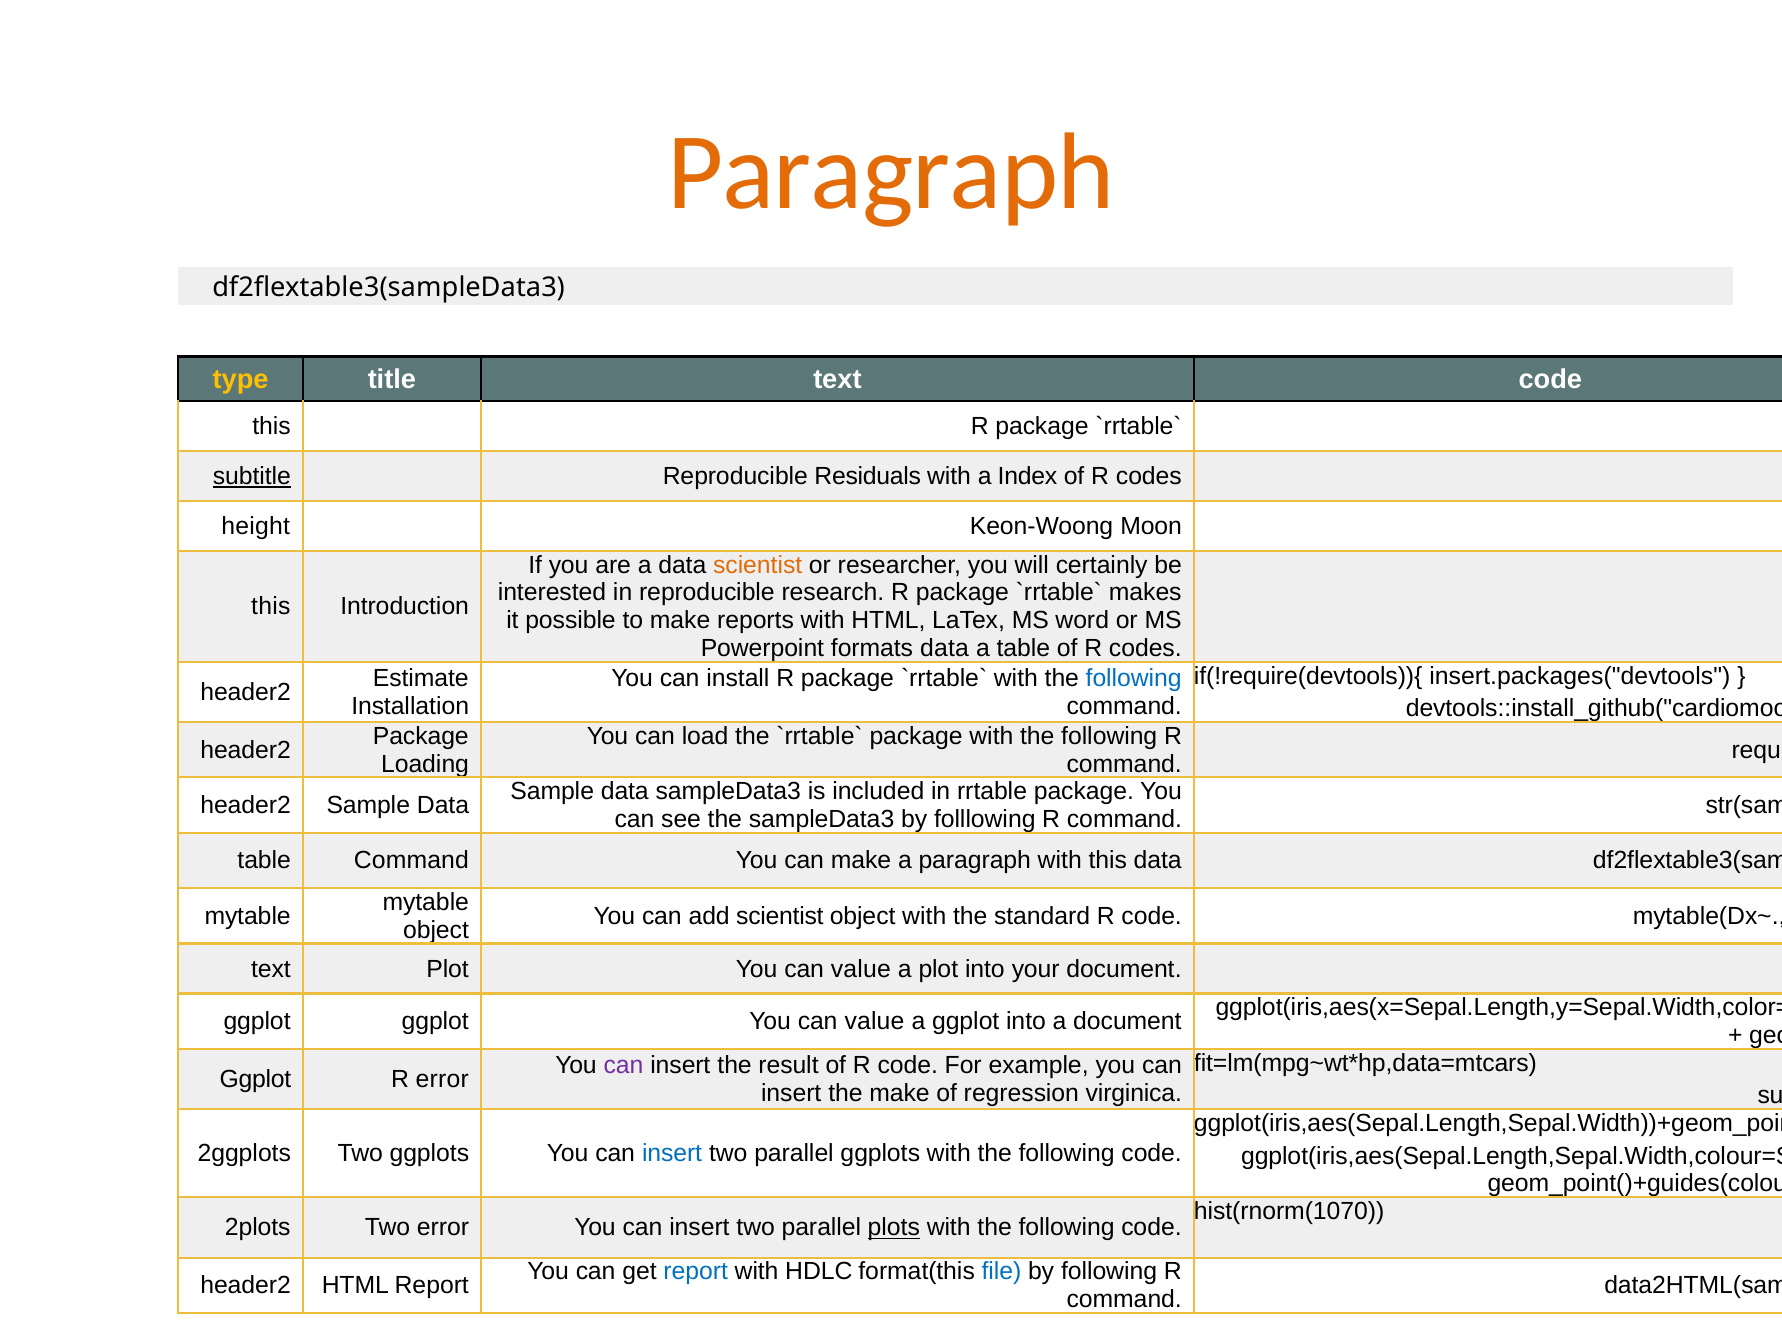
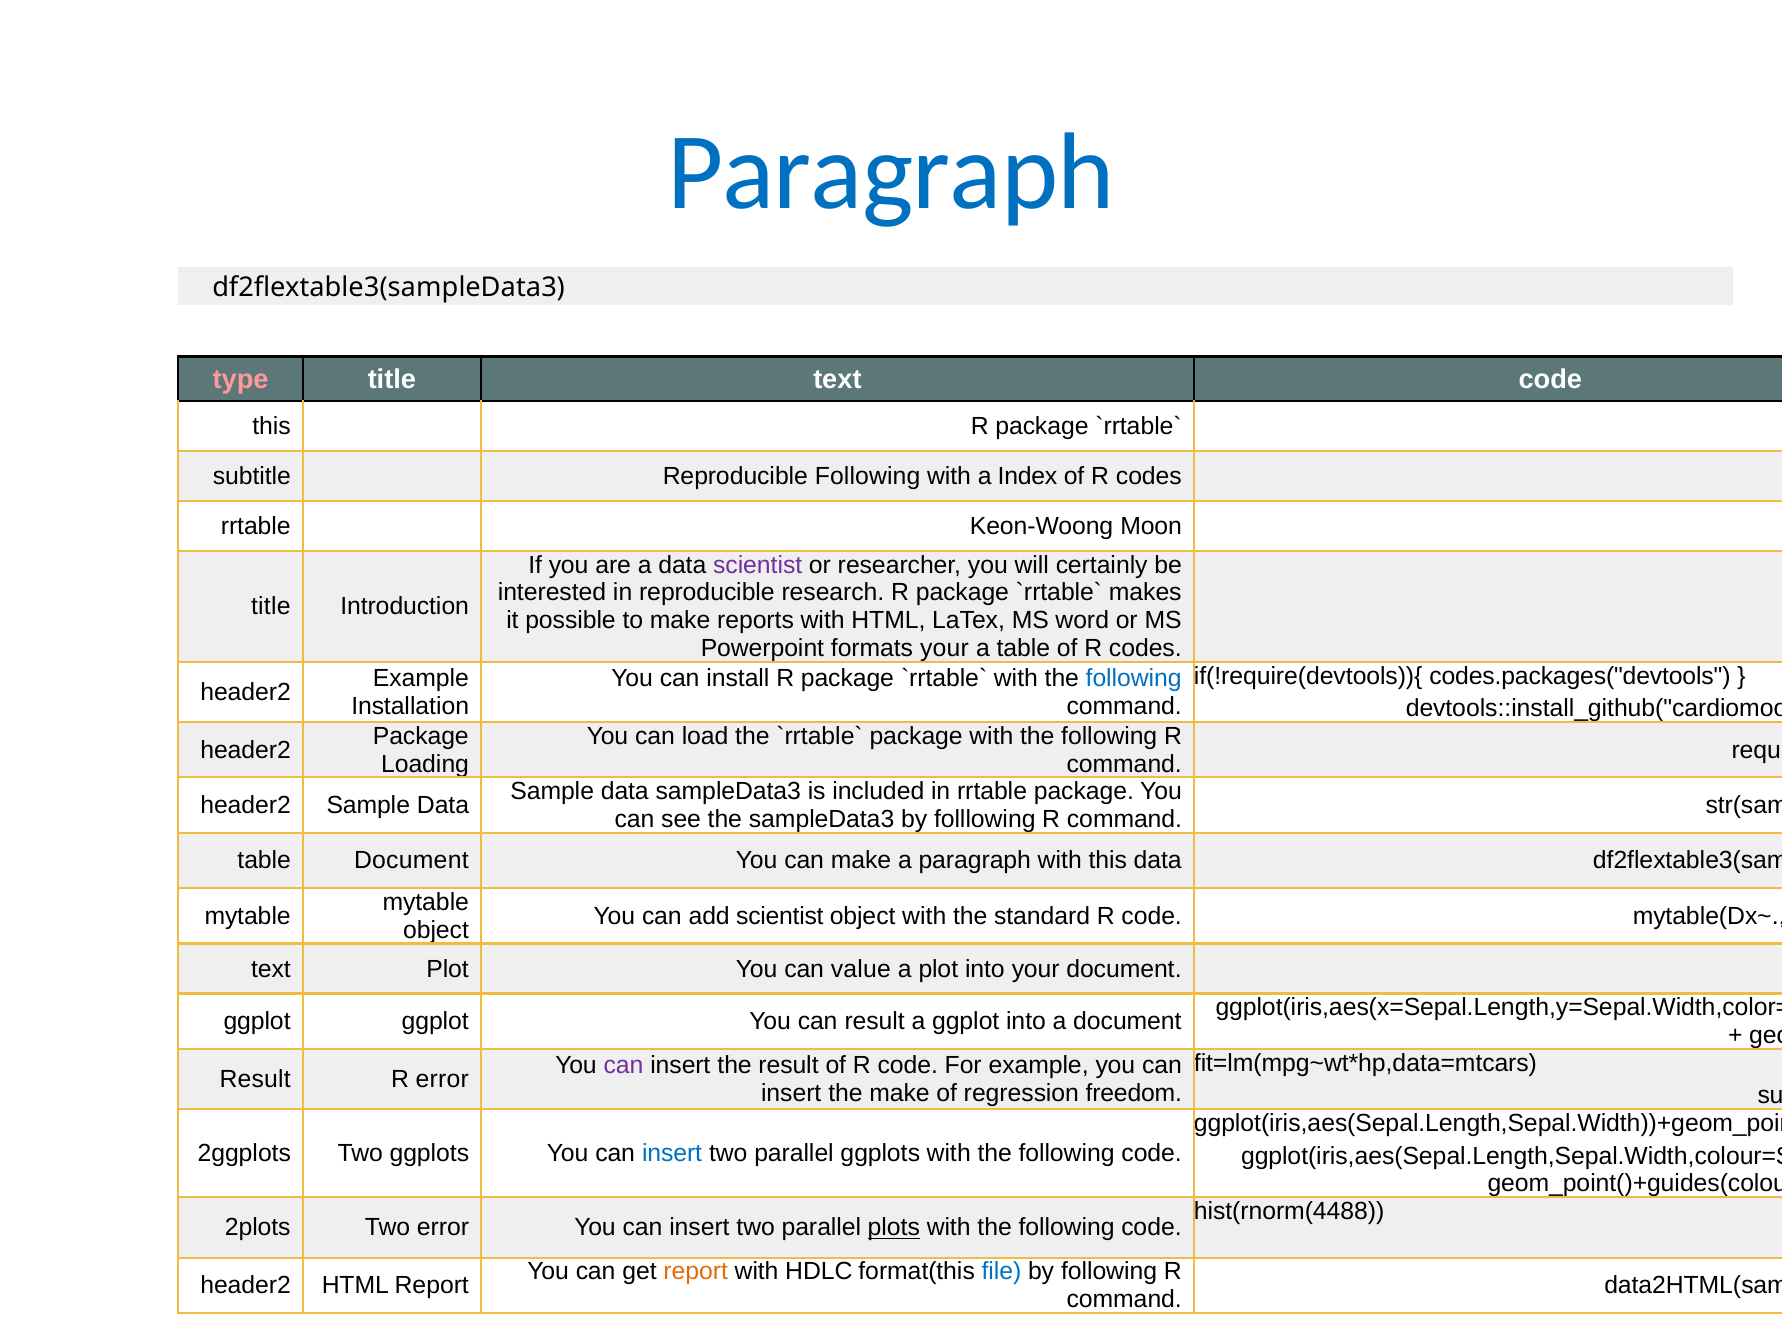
Paragraph colour: orange -> blue (891, 173)
type colour: yellow -> pink (241, 379)
subtitle underline: present -> none (252, 476)
Reproducible Residuals: Residuals -> Following (868, 476)
height: height -> rrtable (256, 526)
scientist colour: orange -> purple (758, 565)
this: this -> title (271, 606)
formats data: data -> your (944, 648)
insert.packages("devtools: insert.packages("devtools -> codes.packages("devtools (1580, 676)
Estimate: Estimate -> Example (421, 678)
table Command: Command -> Document (411, 860)
ggplot You can value: value -> result (875, 1021)
Ggplot: Ggplot -> Result (255, 1079)
virginica: virginica -> freedom (1134, 1093)
hist(rnorm(1070: hist(rnorm(1070 -> hist(rnorm(4488 (1289, 1211)
report colour: blue -> orange (696, 1271)
